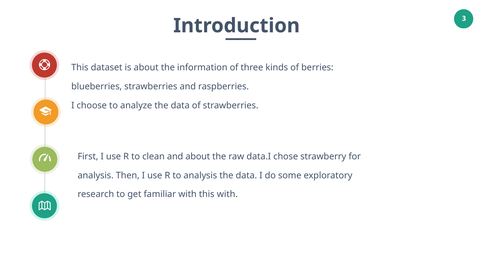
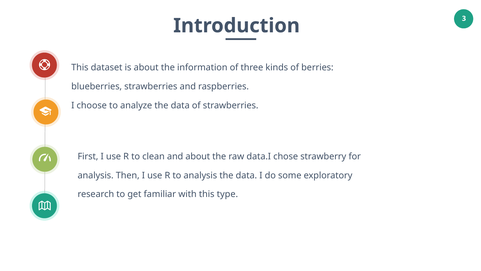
this with: with -> type (227, 194)
